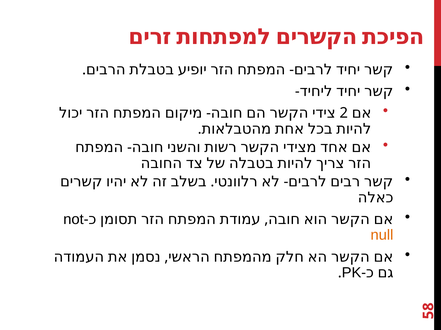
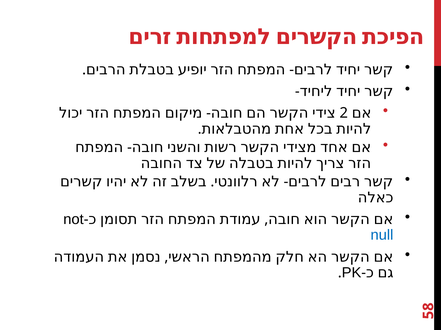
null colour: orange -> blue (382, 236)
